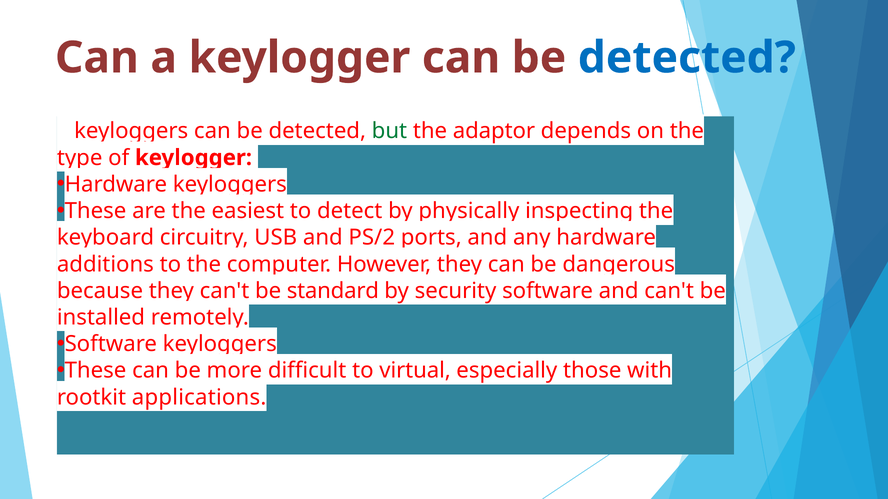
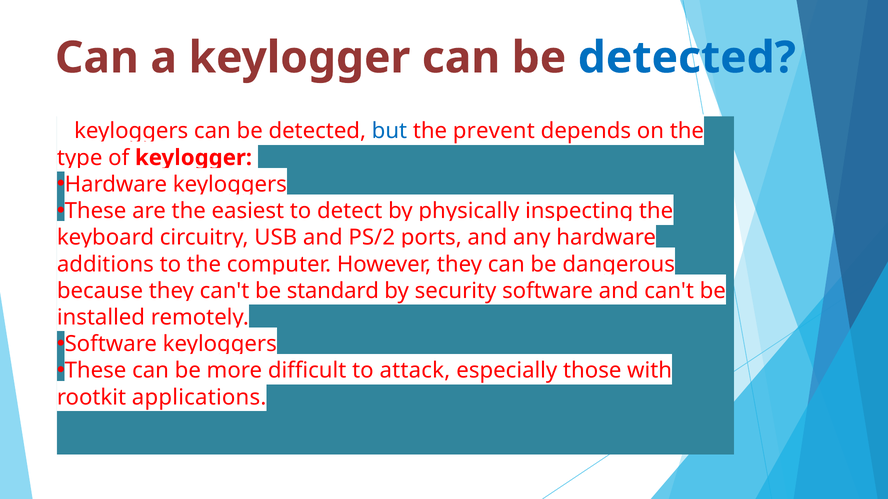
but colour: green -> blue (389, 131)
adaptor: adaptor -> prevent (494, 131)
virtual: virtual -> attack (415, 371)
